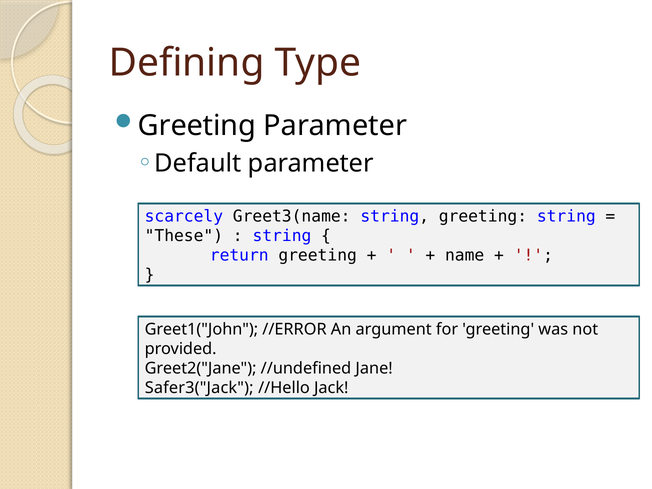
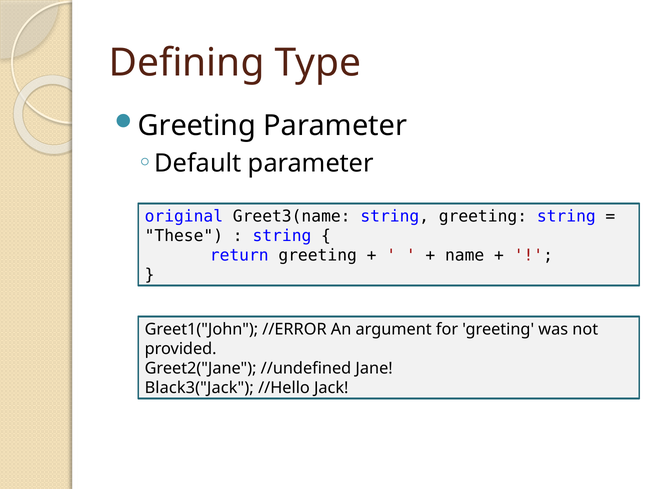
scarcely: scarcely -> original (184, 216)
Safer3("Jack: Safer3("Jack -> Black3("Jack (199, 388)
